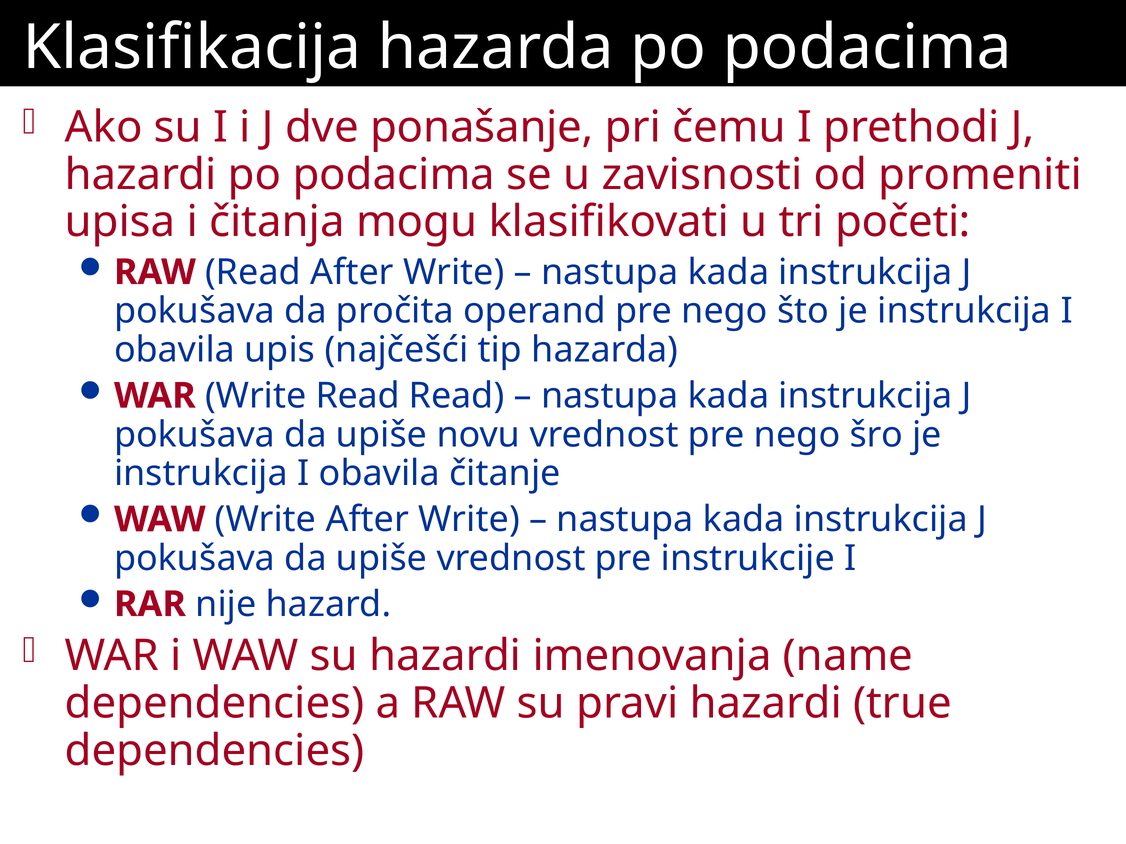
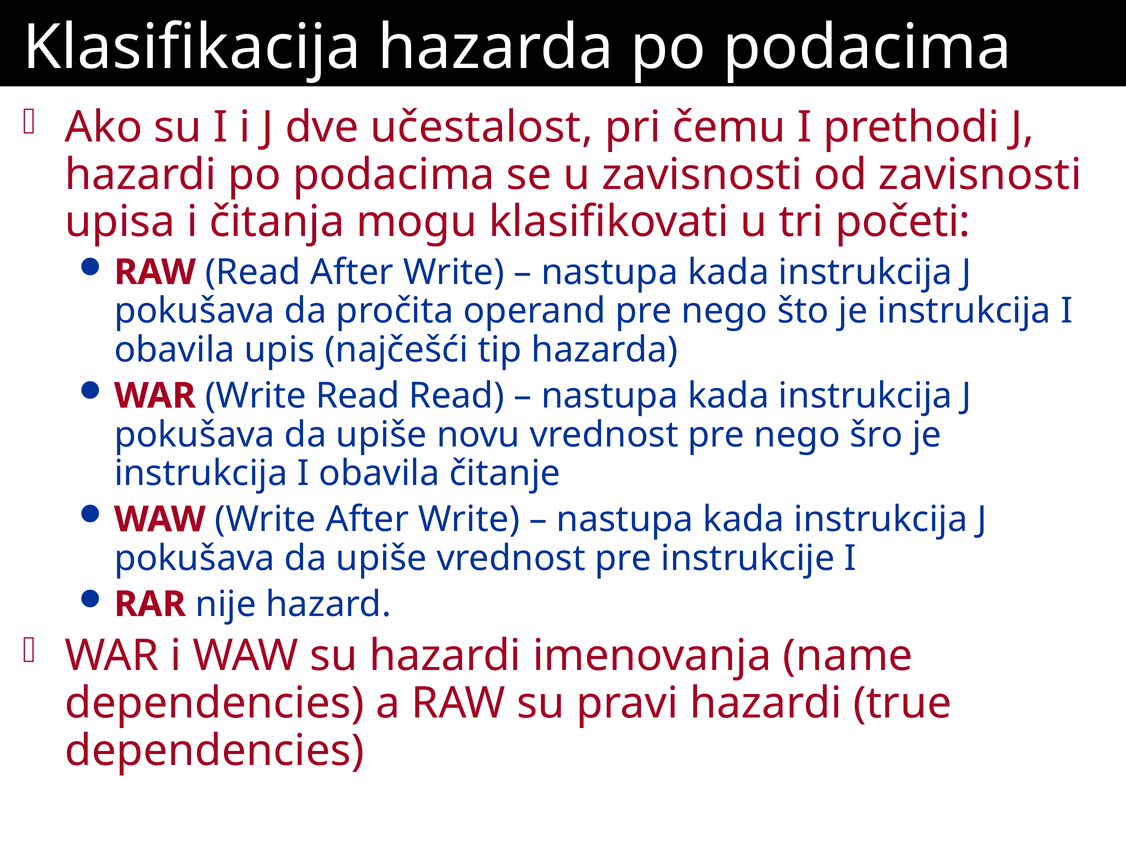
ponašanje: ponašanje -> učestalost (482, 127)
od promeniti: promeniti -> zavisnosti (980, 175)
